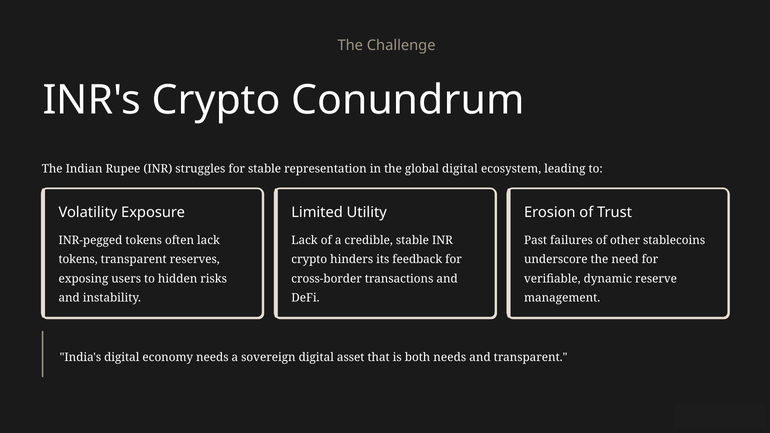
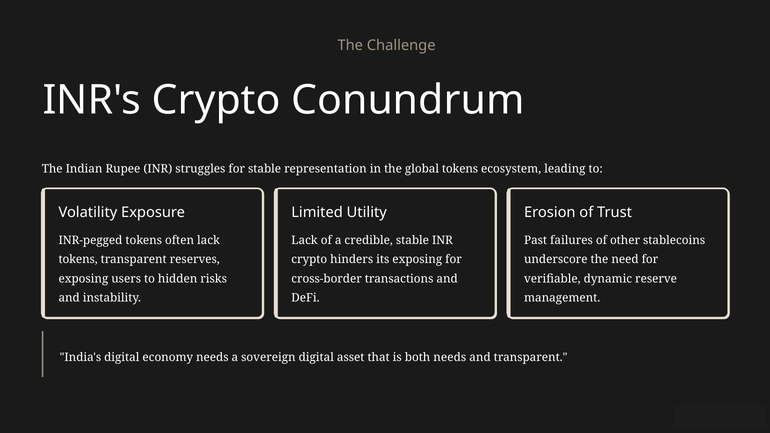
global digital: digital -> tokens (460, 169)
its feedback: feedback -> exposing (417, 260)
